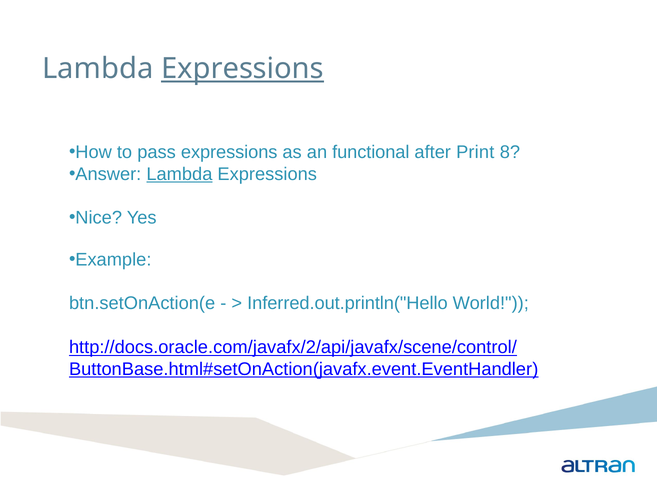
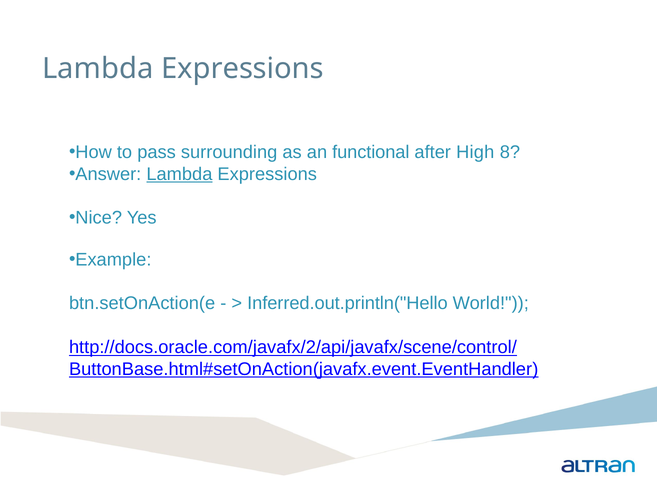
Expressions underline: present -> none (243, 69)
pass expressions: expressions -> surrounding (229, 152)
Print: Print -> High (475, 152)
